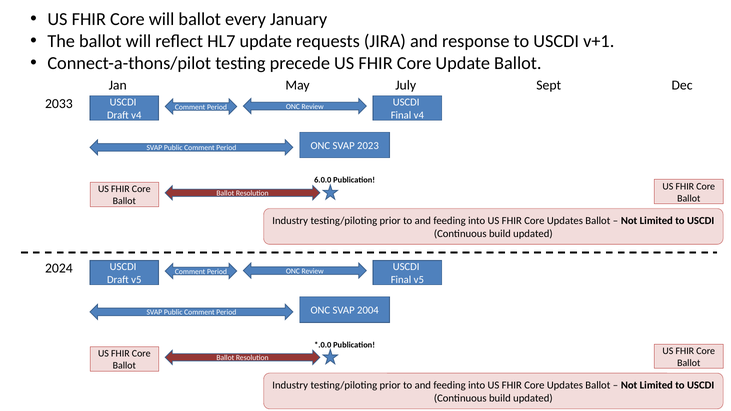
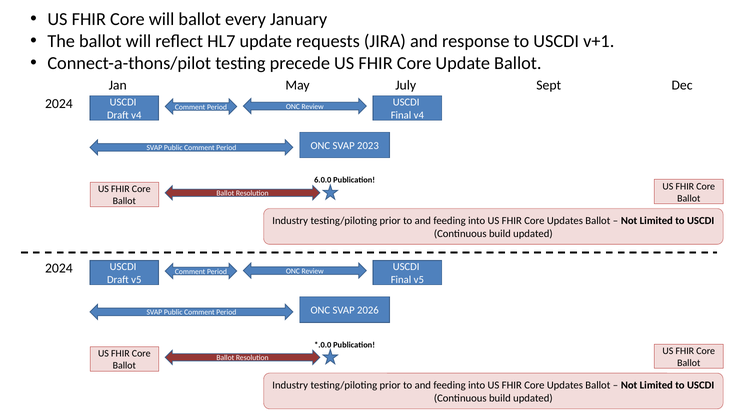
2033: 2033 -> 2024 (59, 104)
2004: 2004 -> 2026 (368, 310)
